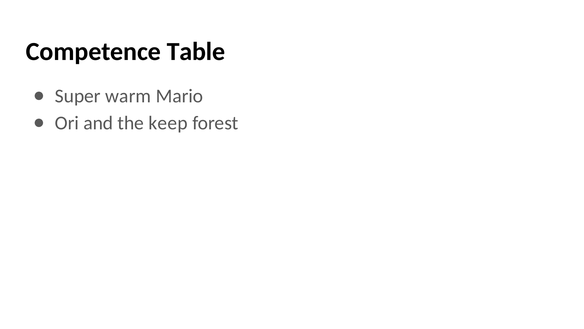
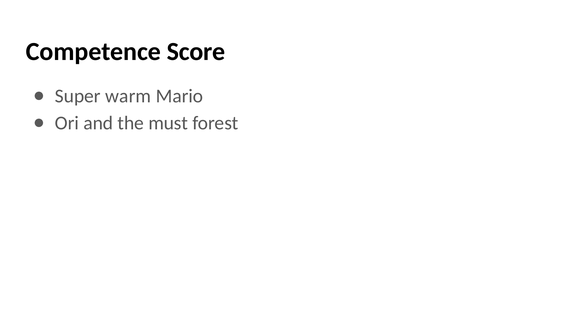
Table: Table -> Score (196, 52)
keep: keep -> must (168, 123)
